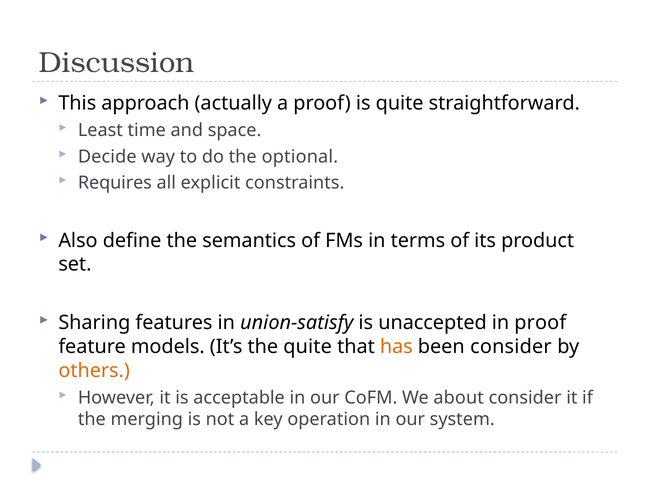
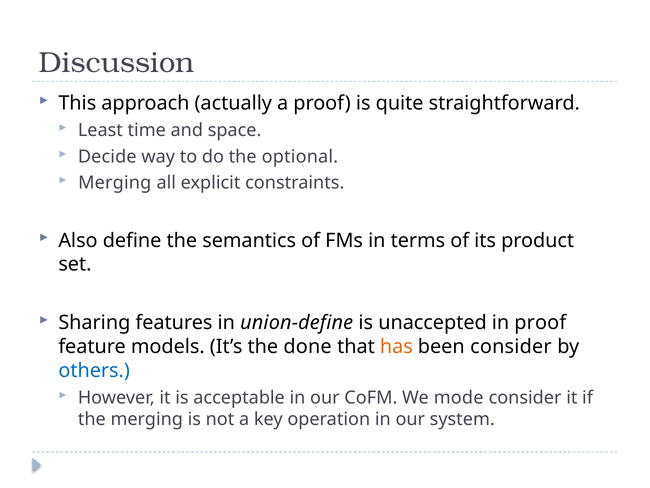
Requires: Requires -> Merging (115, 183)
union-satisfy: union-satisfy -> union-define (297, 323)
the quite: quite -> done (308, 346)
others colour: orange -> blue (94, 370)
about: about -> mode (459, 397)
